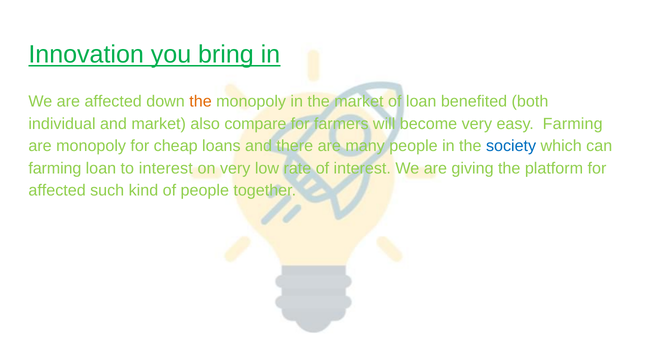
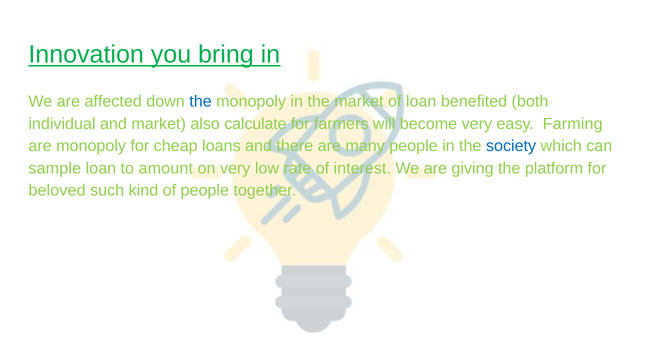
the colour: orange -> blue (201, 101)
compare: compare -> calculate (255, 124)
farming: farming -> sample (55, 168)
to interest: interest -> amount (166, 168)
affected: affected -> beloved (57, 190)
